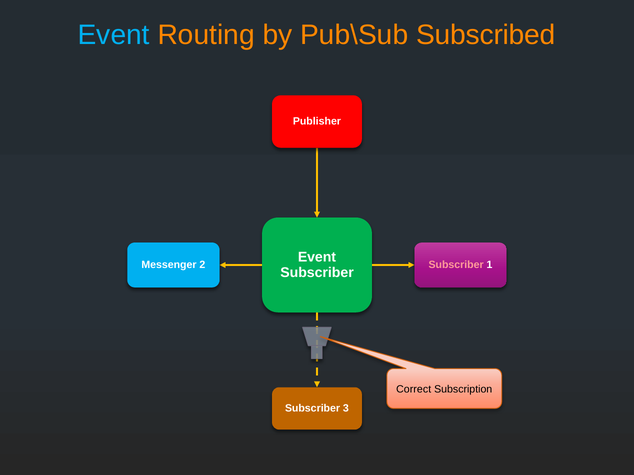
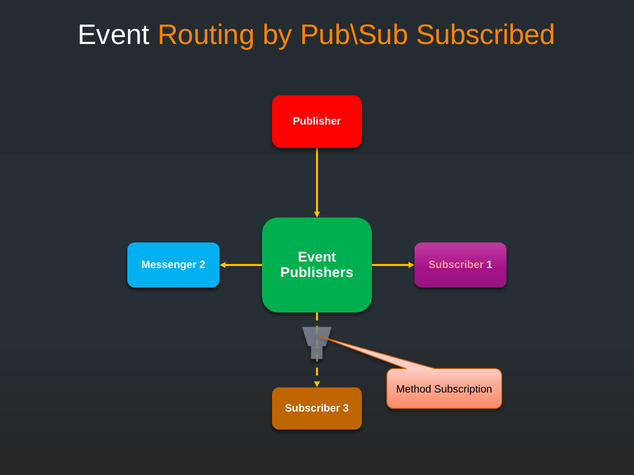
Event colour: light blue -> white (114, 35)
Subscriber: Subscriber -> Publishers (317, 273)
Correct: Correct -> Method (414, 390)
